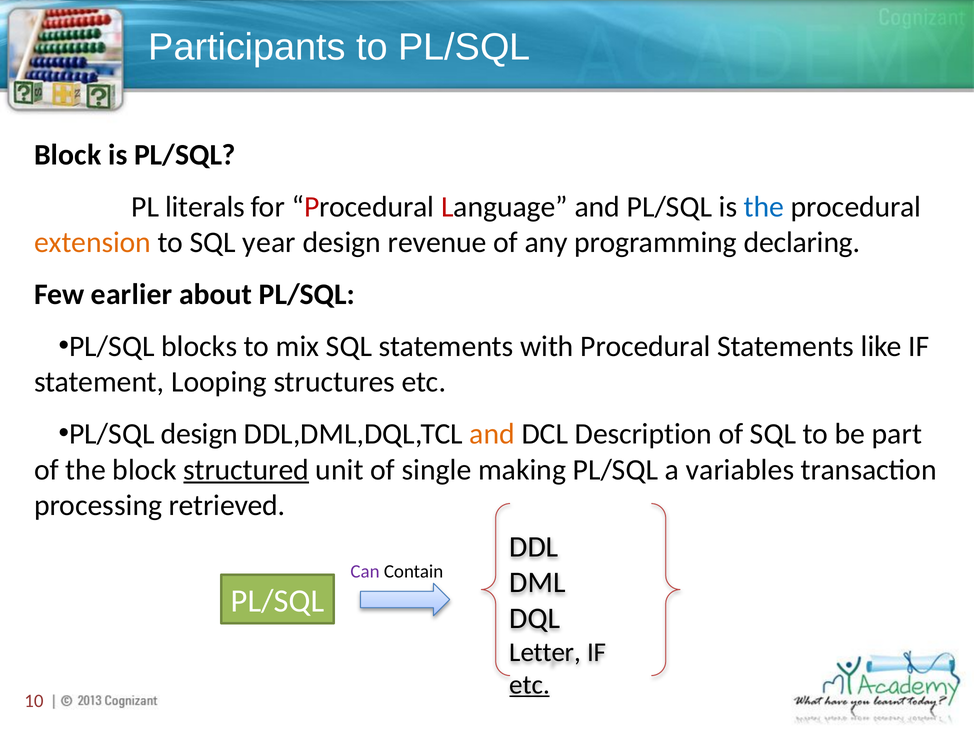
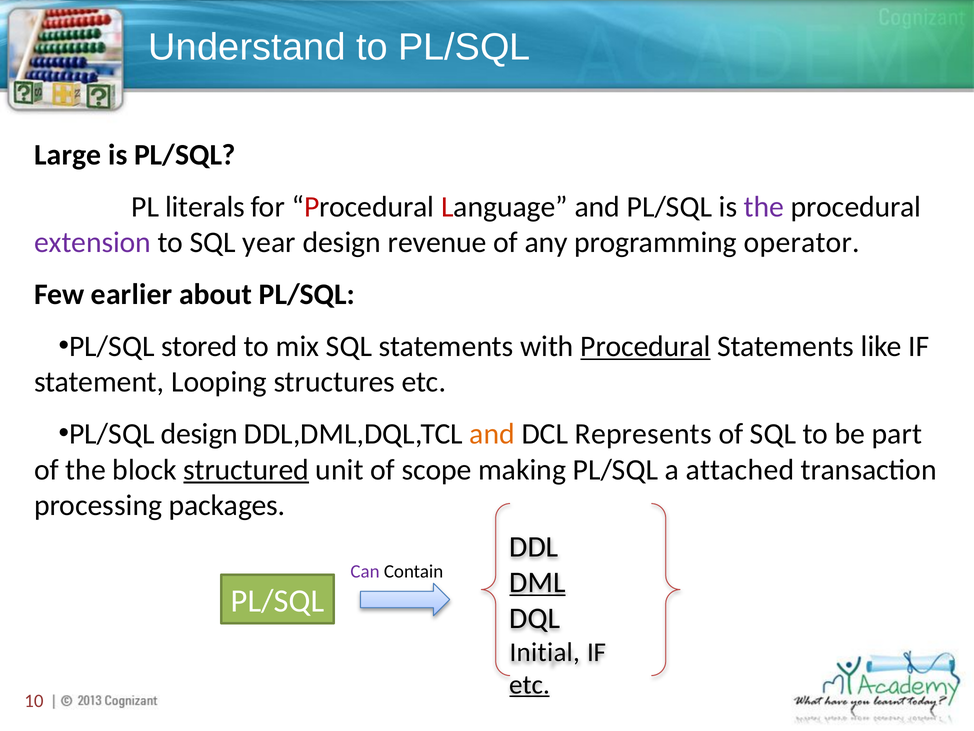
Participants: Participants -> Understand (247, 47)
Block: Block -> Large (68, 155)
the colour: blue -> purple (764, 207)
extension colour: orange -> purple (93, 242)
declaring: declaring -> operator (802, 242)
blocks: blocks -> stored (199, 346)
Procedural underline: none -> present (645, 346)
Description: Description -> Represents (643, 434)
single: single -> scope (437, 469)
variables: variables -> attached (740, 469)
retrieved: retrieved -> packages (227, 505)
DML underline: none -> present (538, 582)
Letter: Letter -> Initial (545, 652)
